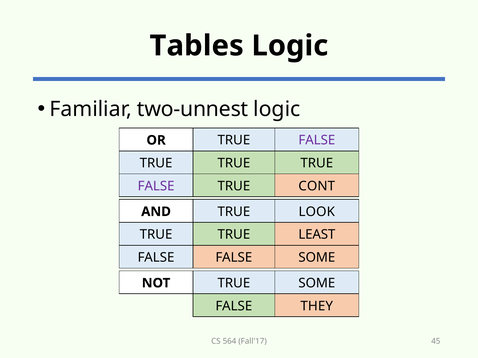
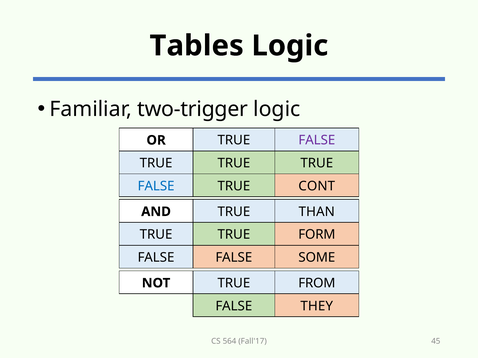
two-unnest: two-unnest -> two-trigger (193, 109)
FALSE colour: purple -> blue (156, 186)
LOOK: LOOK -> THAN (317, 212)
LEAST: LEAST -> FORM (317, 235)
TRUE SOME: SOME -> FROM (317, 283)
